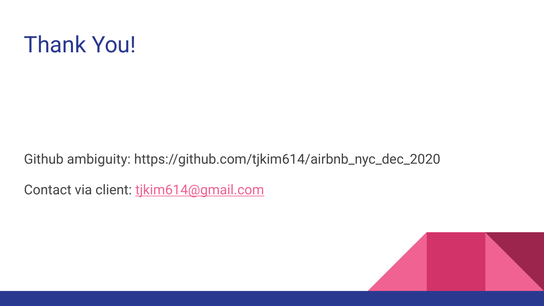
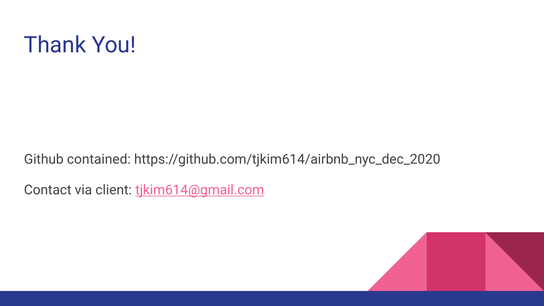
ambiguity: ambiguity -> contained (99, 159)
